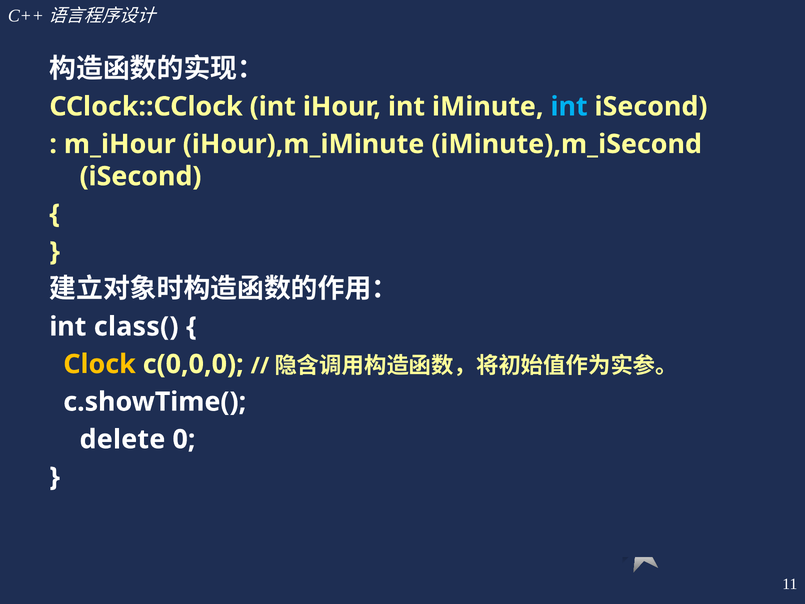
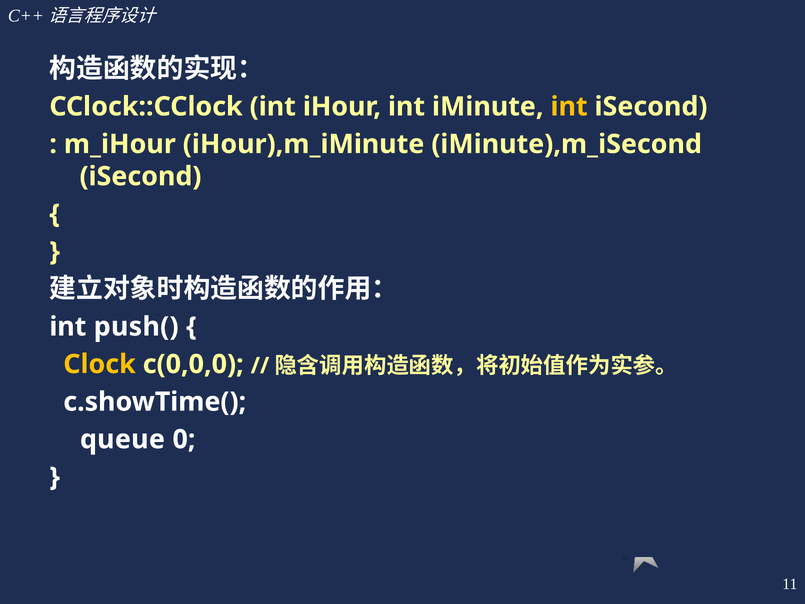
int colour: light blue -> yellow (569, 107)
class(: class( -> push( (136, 327)
delete: delete -> queue (122, 439)
